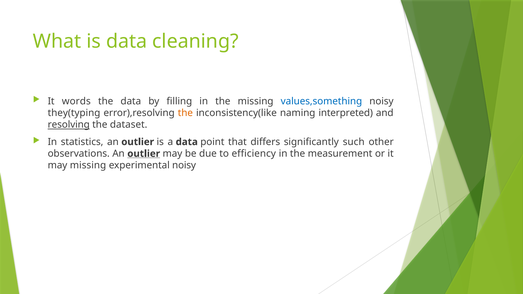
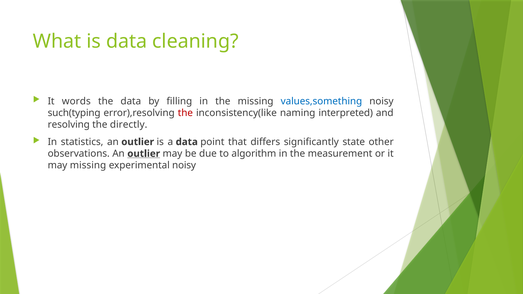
they(typing: they(typing -> such(typing (74, 113)
the colour: orange -> red (185, 113)
resolving underline: present -> none (69, 125)
dataset: dataset -> directly (129, 125)
such: such -> state (354, 142)
efficiency: efficiency -> algorithm (254, 154)
